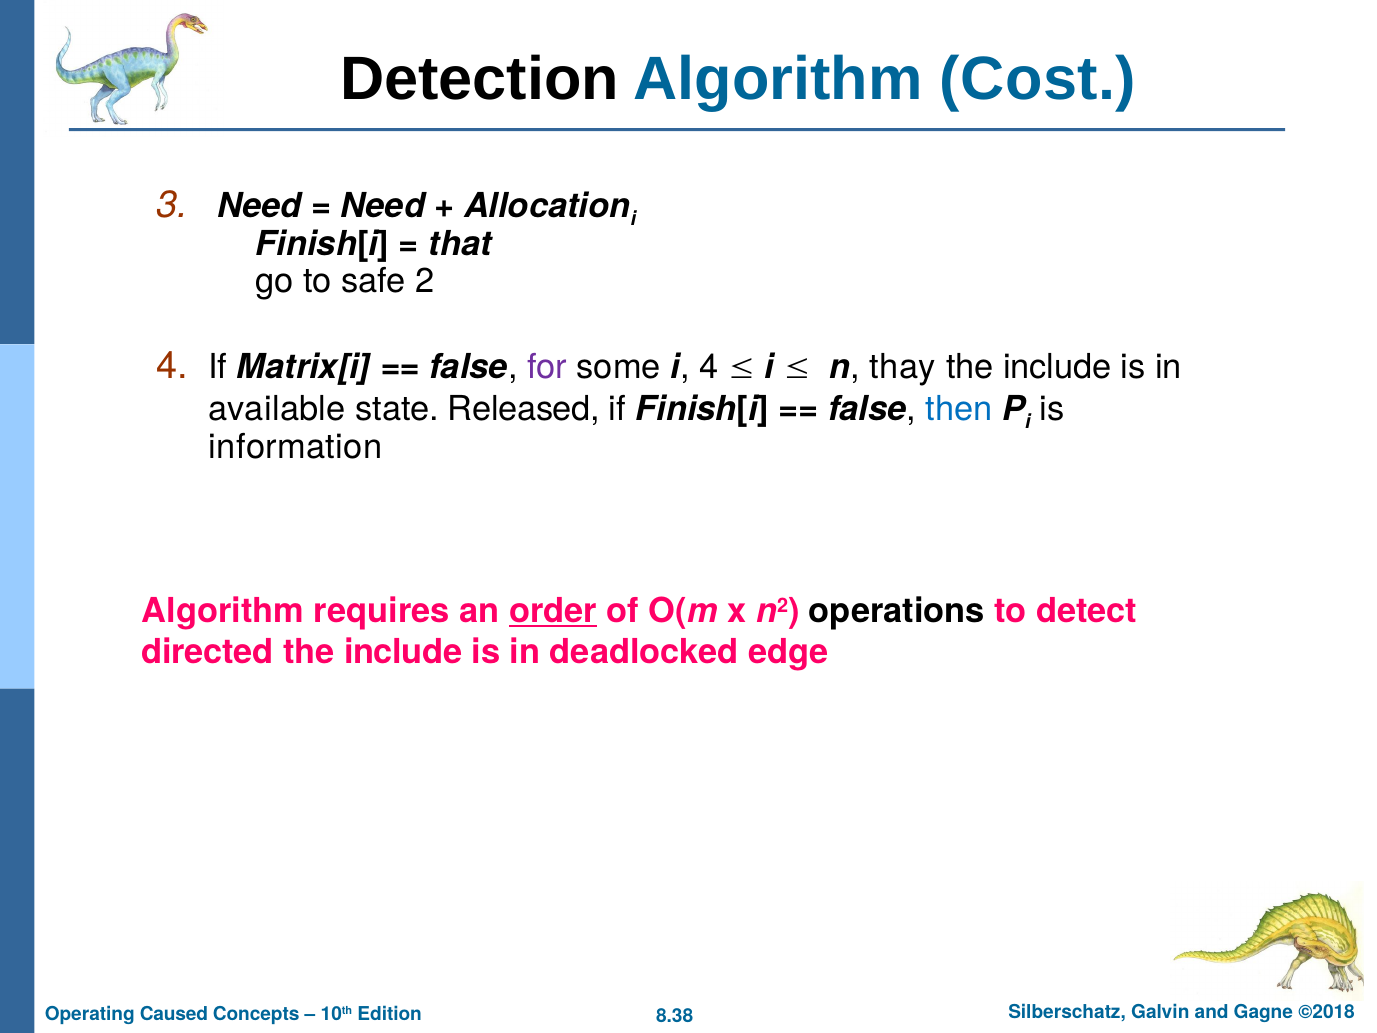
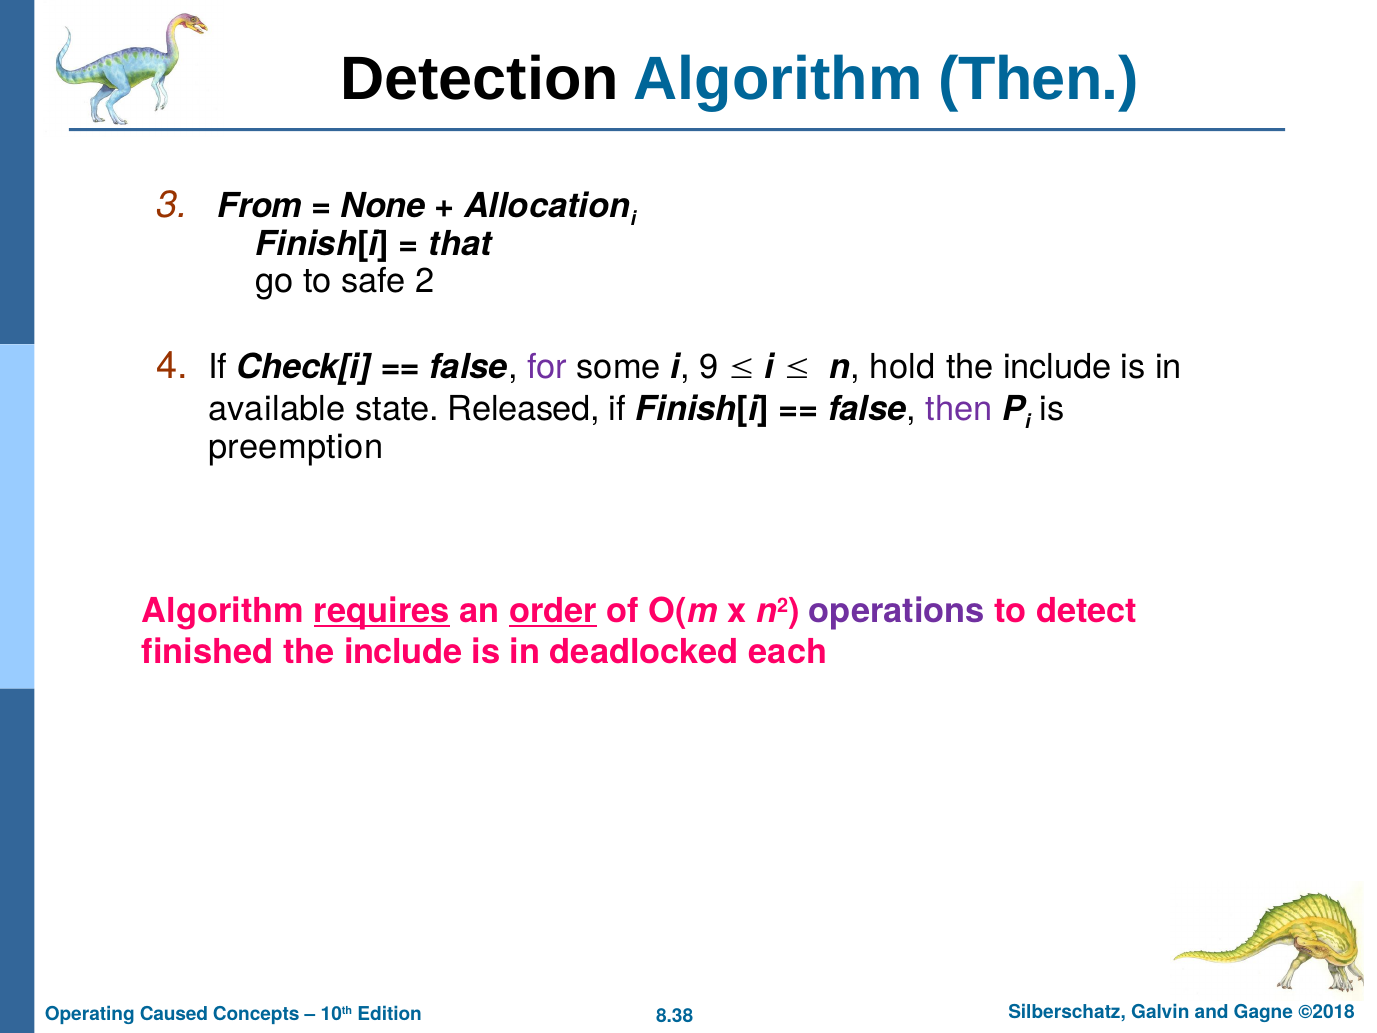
Algorithm Cost: Cost -> Then (1039, 80)
Need: Need -> From (260, 206)
Need: Need -> None (383, 206)
Matrix[i: Matrix[i -> Check[i (304, 368)
i 4: 4 -> 9 (709, 368)
thay: thay -> hold (903, 368)
then colour: blue -> purple (959, 409)
information: information -> preemption (296, 447)
requires underline: none -> present (382, 611)
operations colour: black -> purple (897, 611)
directed: directed -> finished (208, 652)
edge: edge -> each (788, 652)
